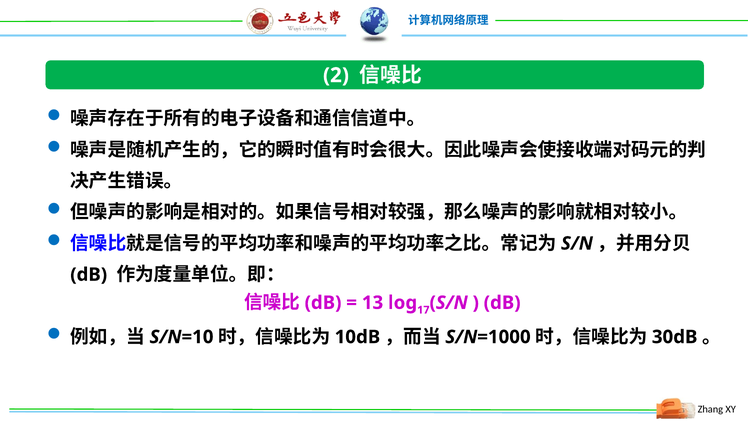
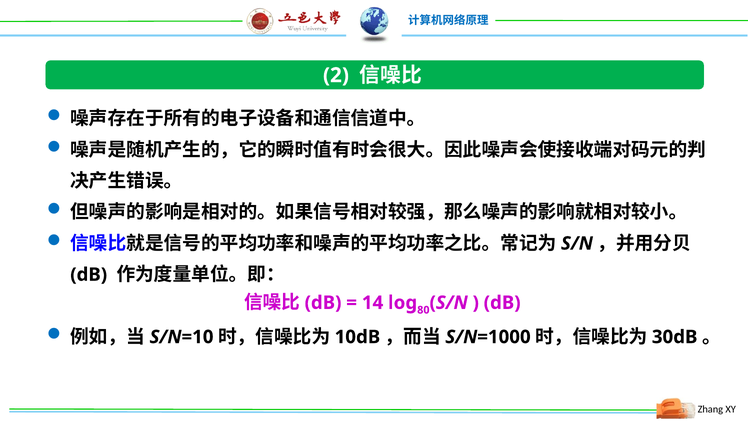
13: 13 -> 14 (373, 303)
17: 17 -> 80 (423, 310)
